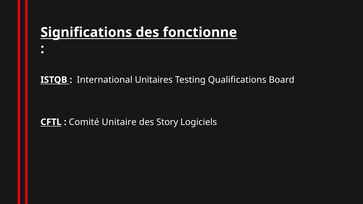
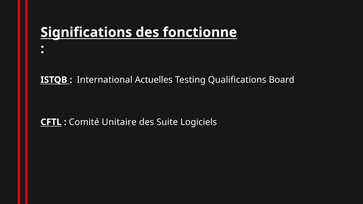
Unitaires: Unitaires -> Actuelles (154, 80)
Story: Story -> Suite (167, 122)
